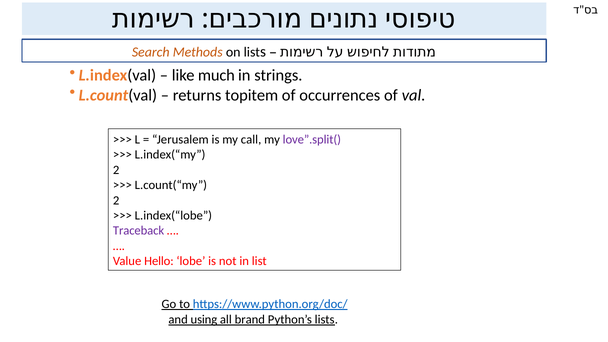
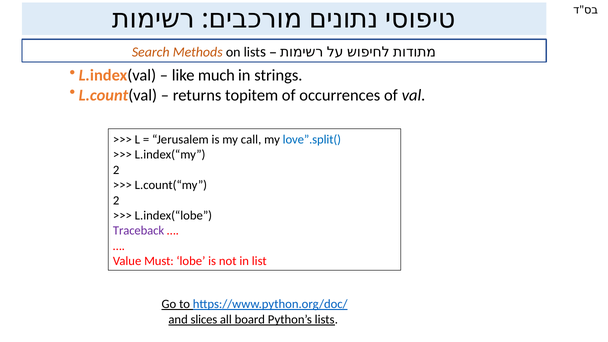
love”.split( colour: purple -> blue (312, 140)
Hello: Hello -> Must (159, 261)
using: using -> slices (204, 320)
brand: brand -> board (250, 320)
